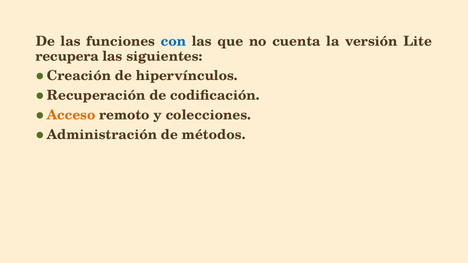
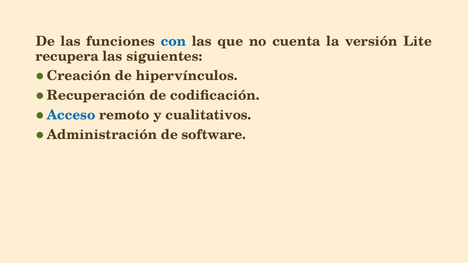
Acceso colour: orange -> blue (71, 115)
colecciones: colecciones -> cualitativos (208, 115)
métodos: métodos -> software (214, 135)
